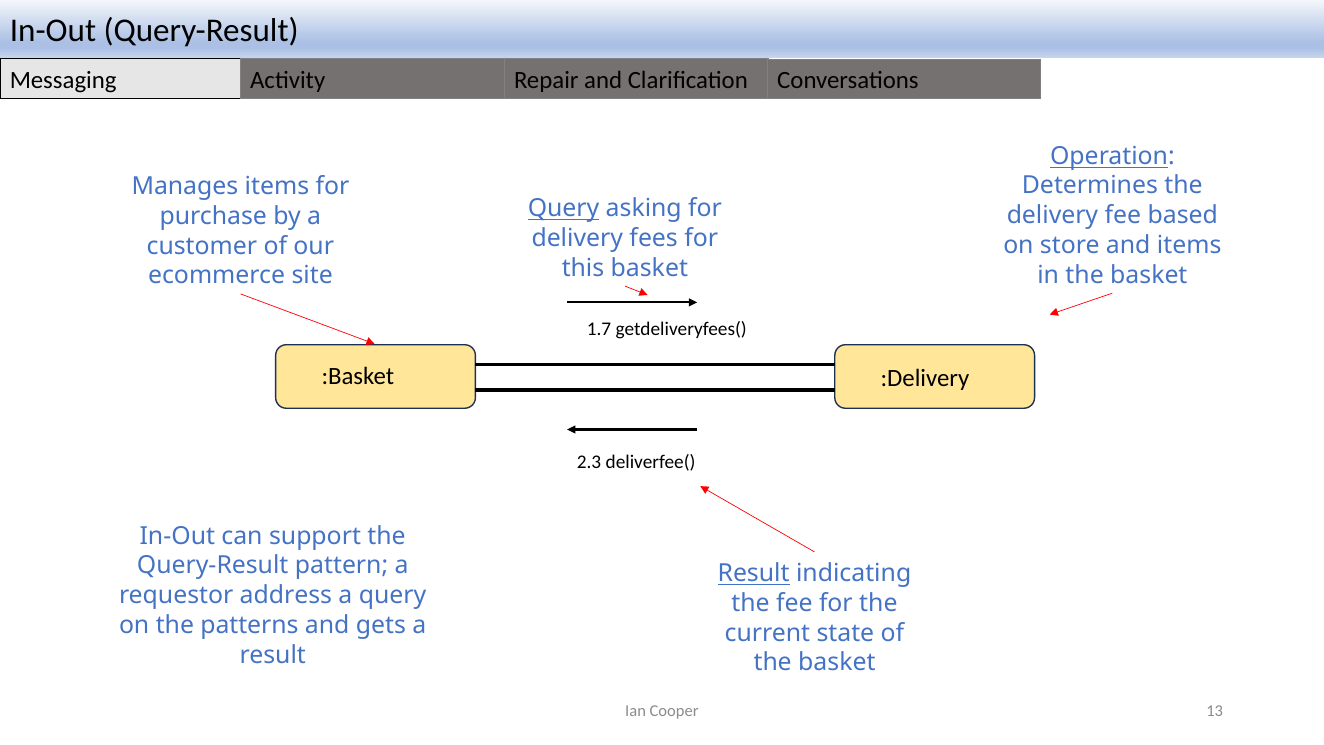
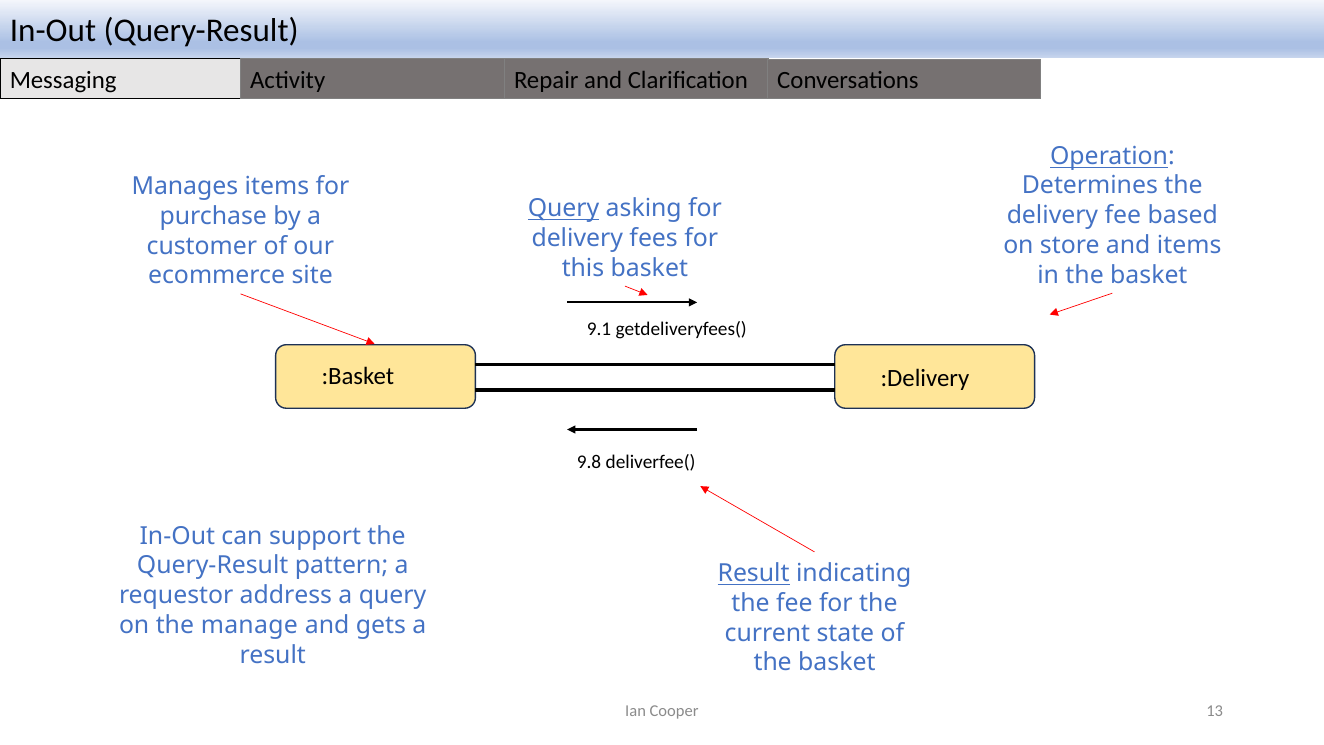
1.7: 1.7 -> 9.1 (599, 329)
2.3: 2.3 -> 9.8 (589, 462)
patterns: patterns -> manage (249, 625)
